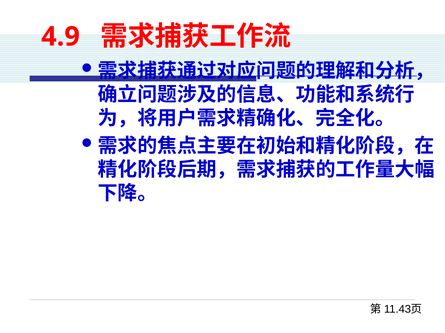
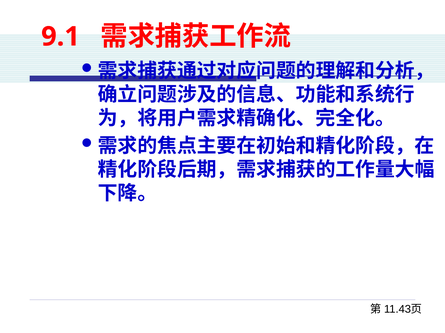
4.9: 4.9 -> 9.1 (61, 37)
